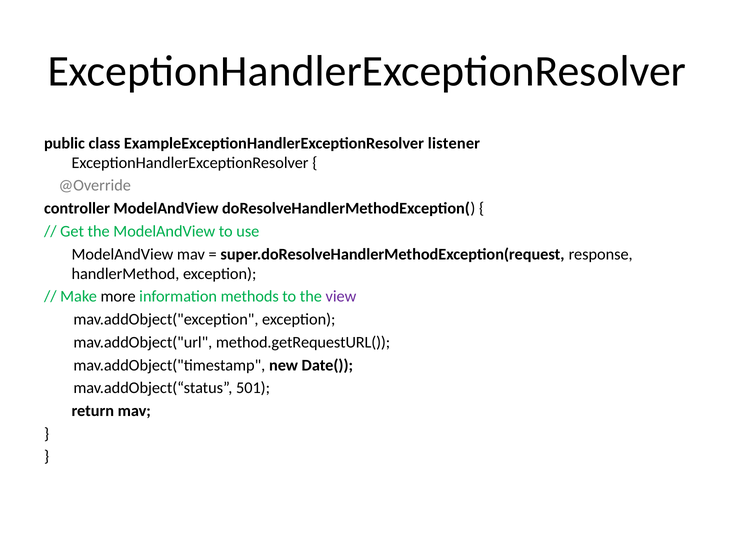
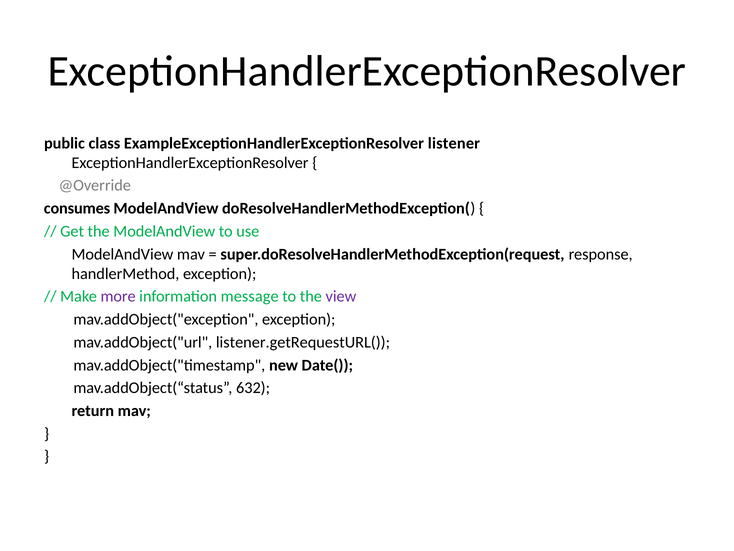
controller: controller -> consumes (77, 208)
more colour: black -> purple (118, 296)
methods: methods -> message (250, 296)
method.getRequestURL(: method.getRequestURL( -> listener.getRequestURL( (303, 342)
501: 501 -> 632 (253, 388)
